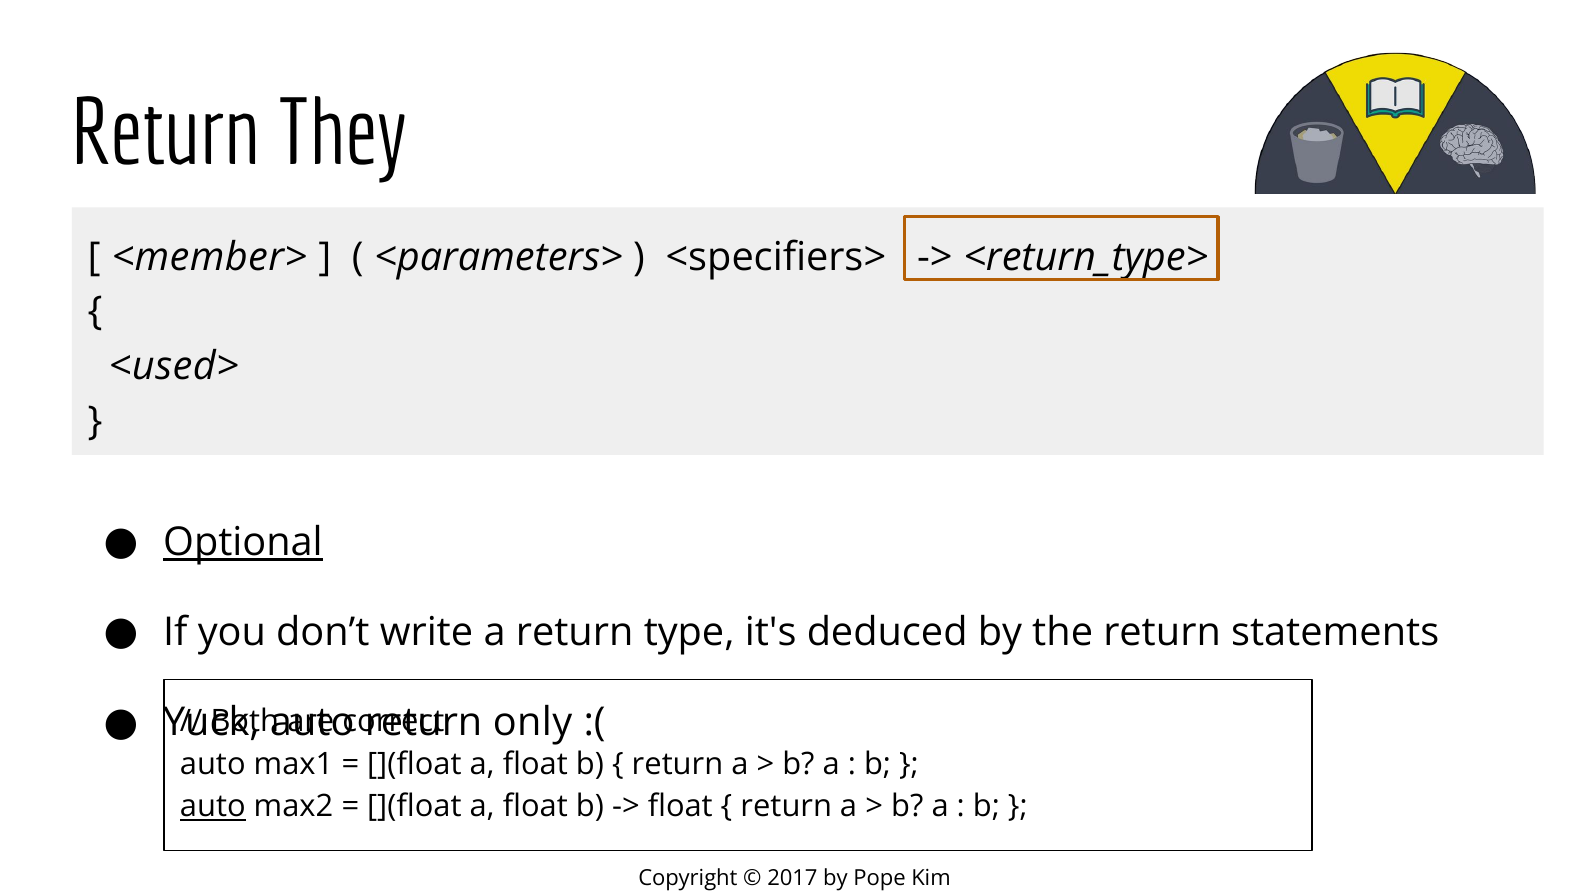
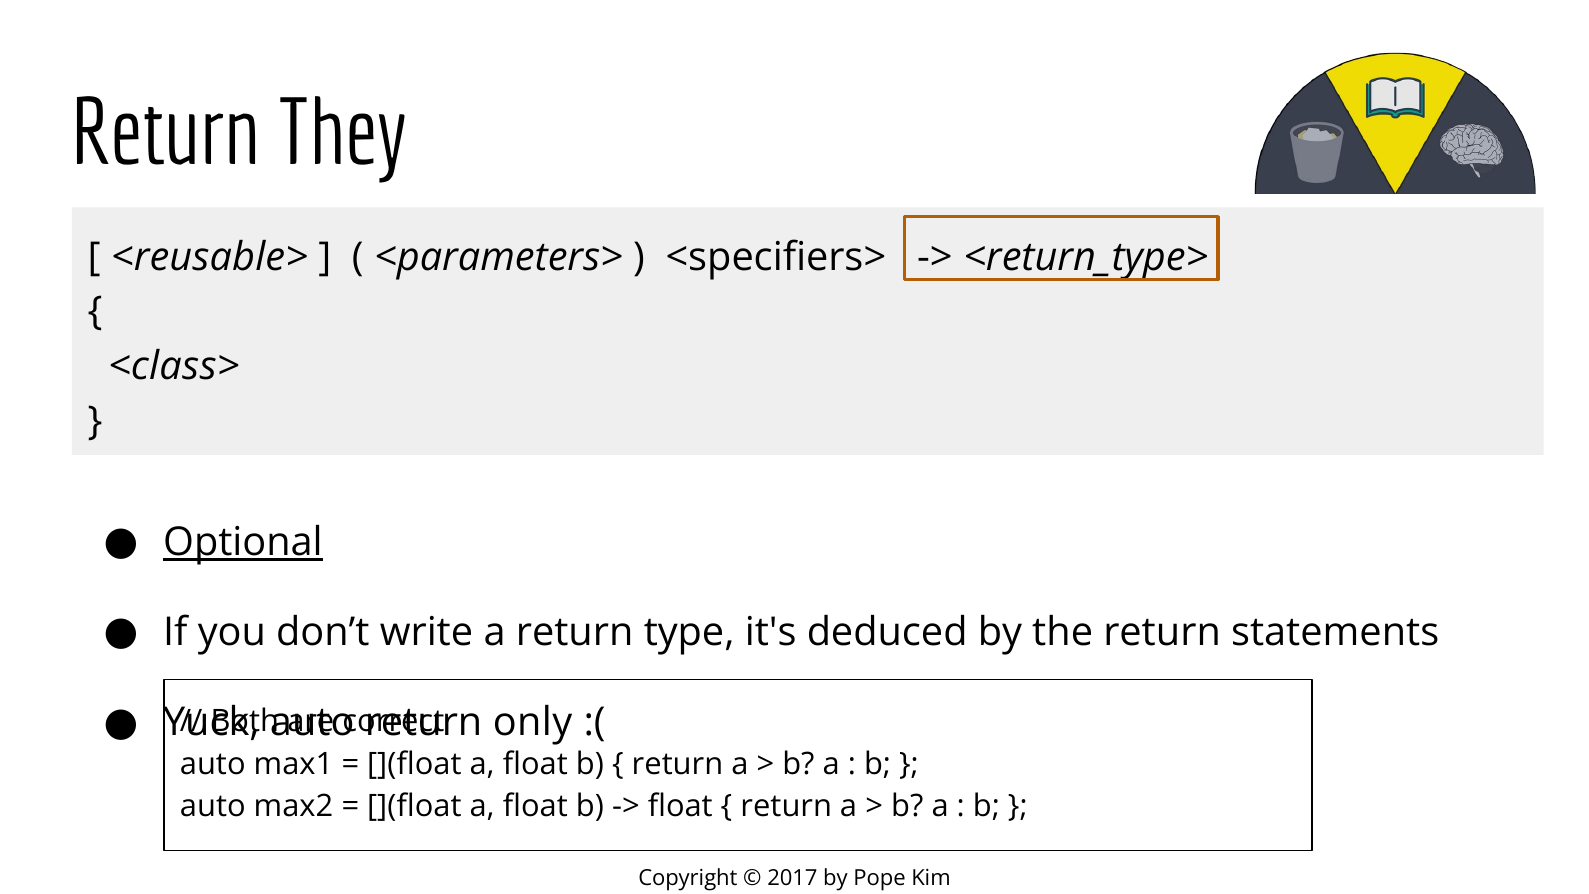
<member>: <member> -> <reusable> (209, 257)
<used>: <used> -> <class> (174, 367)
auto underline: present -> none (213, 807)
